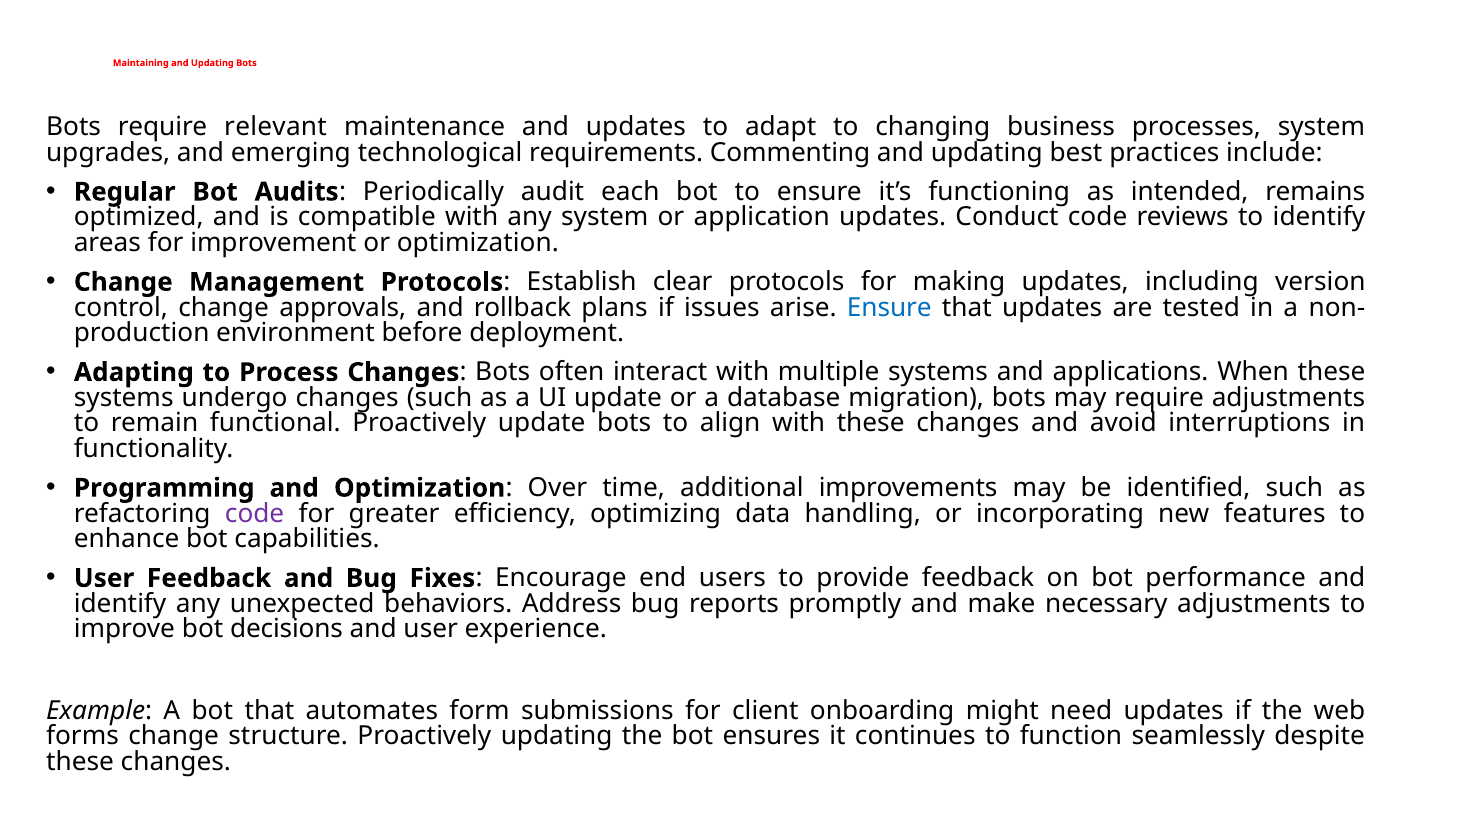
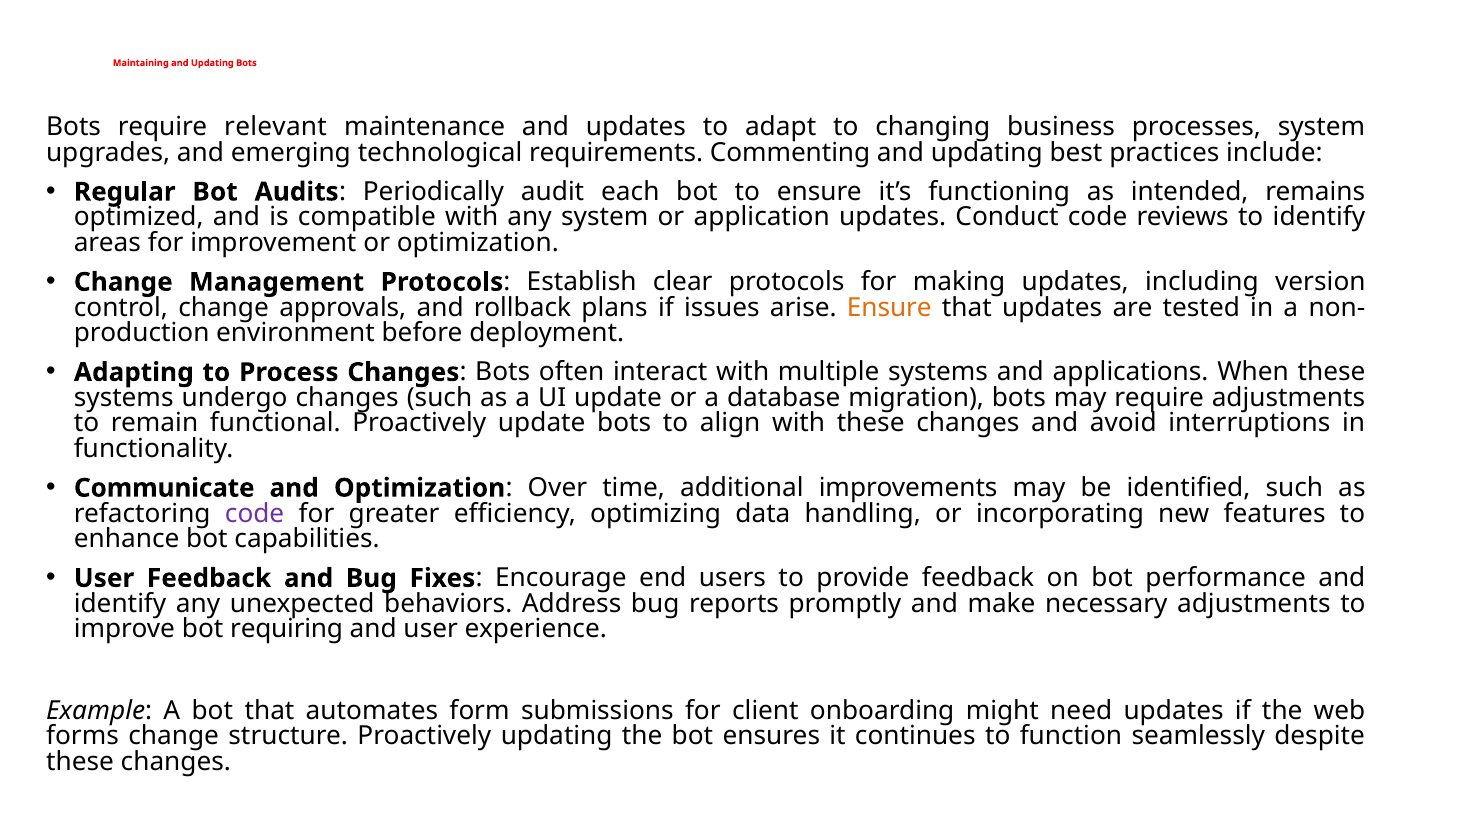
Ensure colour: blue -> orange (889, 308)
Programming: Programming -> Communicate (164, 488)
decisions: decisions -> requiring (287, 629)
